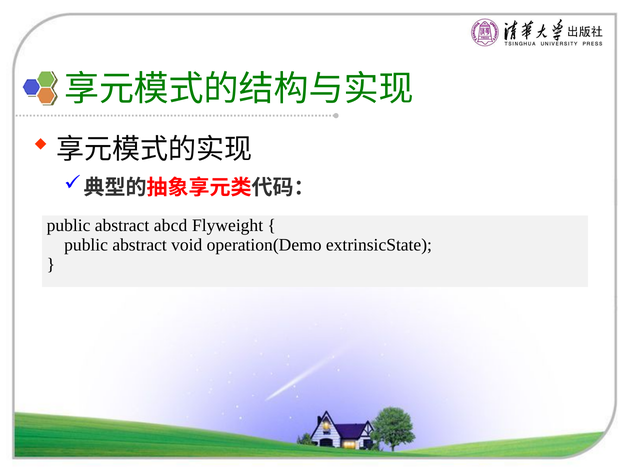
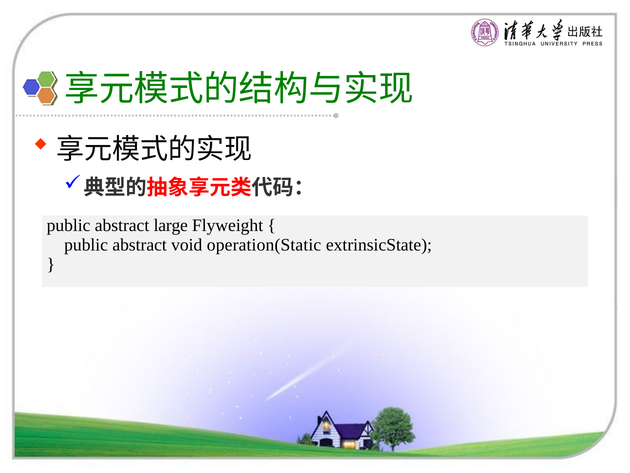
abcd: abcd -> large (171, 225)
operation(Demo: operation(Demo -> operation(Static (264, 245)
